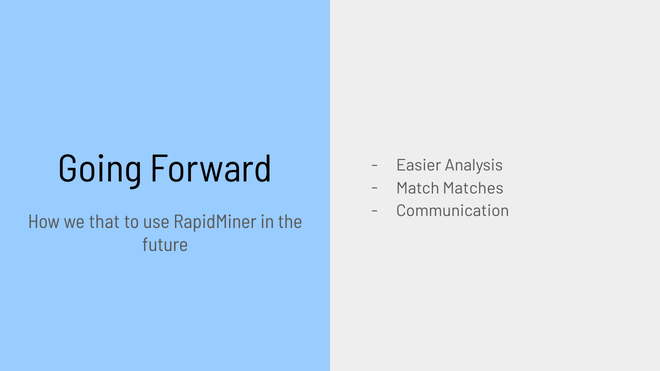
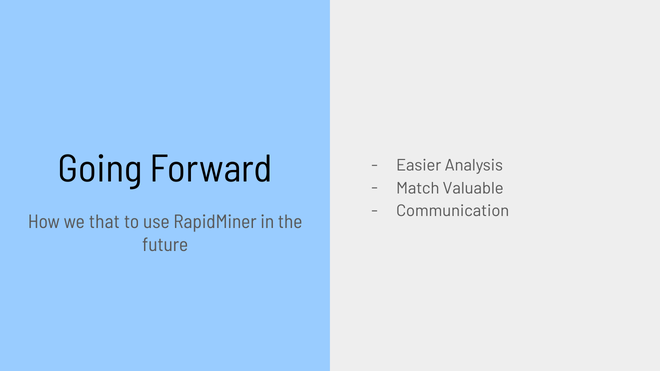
Matches: Matches -> Valuable (473, 188)
